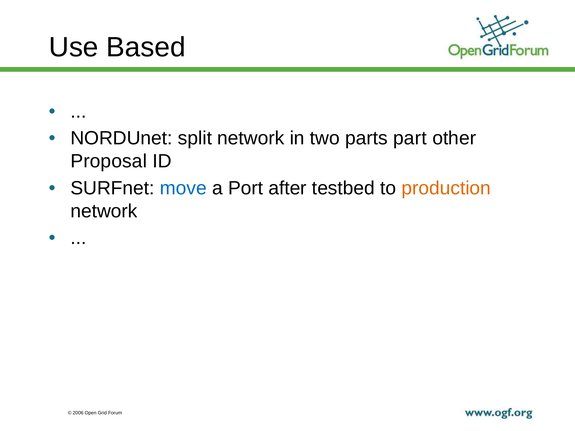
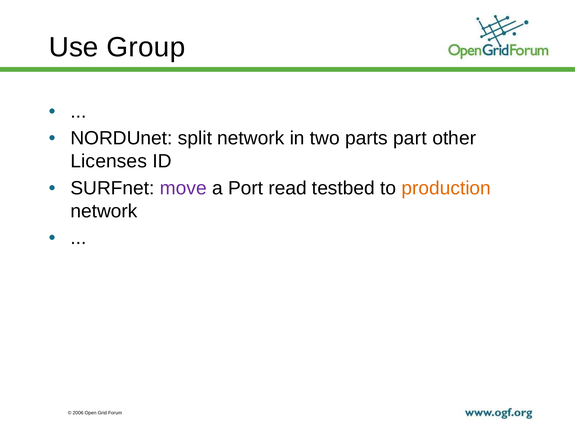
Based: Based -> Group (146, 47)
Proposal: Proposal -> Licenses (109, 161)
move colour: blue -> purple (183, 188)
after: after -> read (288, 188)
